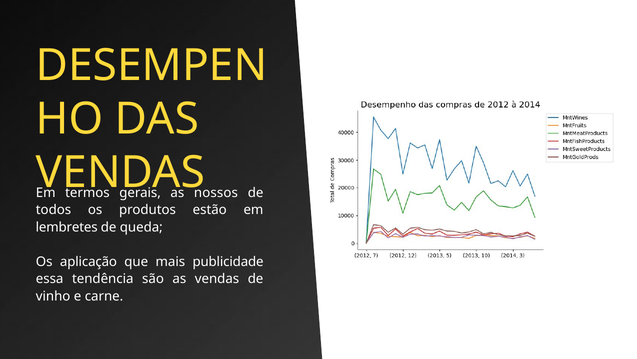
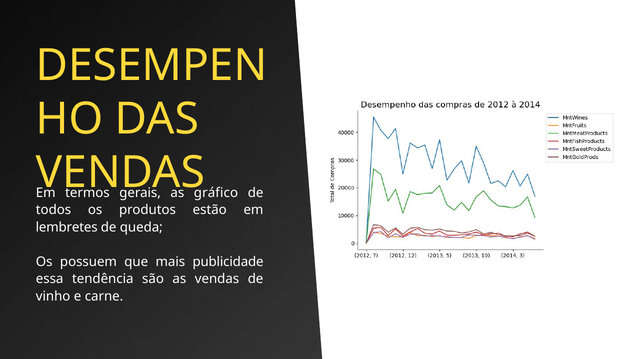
nossos: nossos -> gráfico (216, 192)
aplicação: aplicação -> possuem (88, 261)
